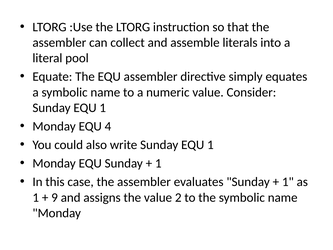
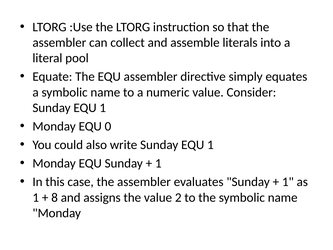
4: 4 -> 0 (108, 126)
9: 9 -> 8 (55, 197)
